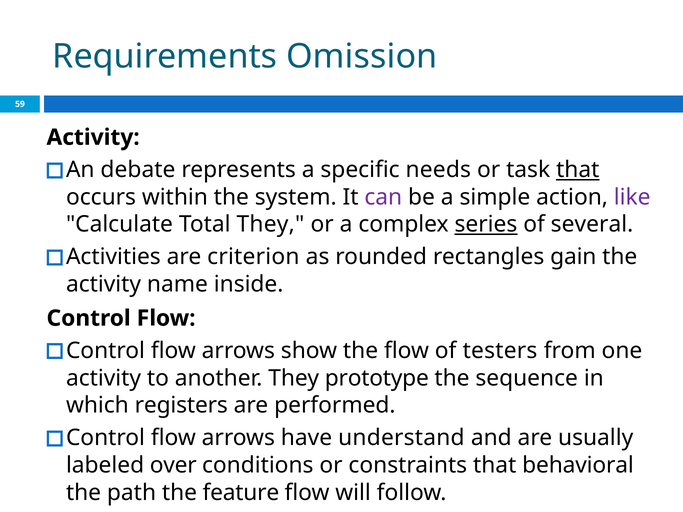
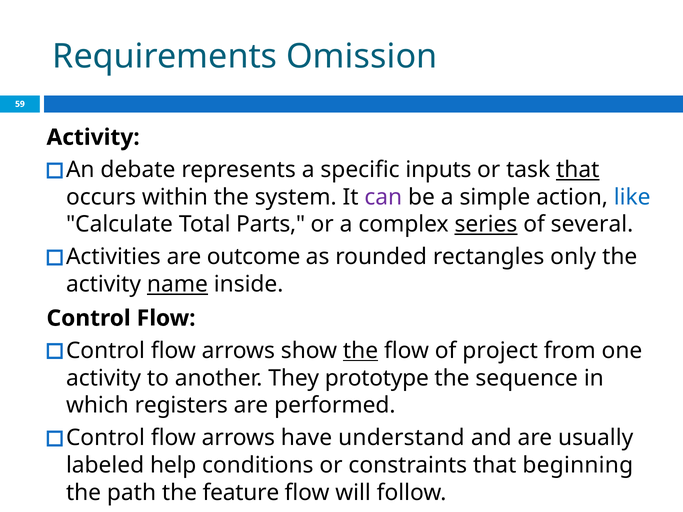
needs: needs -> inputs (439, 170)
like colour: purple -> blue (632, 197)
Total They: They -> Parts (271, 225)
criterion: criterion -> outcome (254, 257)
gain: gain -> only (573, 257)
name underline: none -> present (177, 284)
the underline: none -> present (361, 351)
testers: testers -> project (500, 351)
over: over -> help (173, 465)
behavioral: behavioral -> beginning (578, 465)
